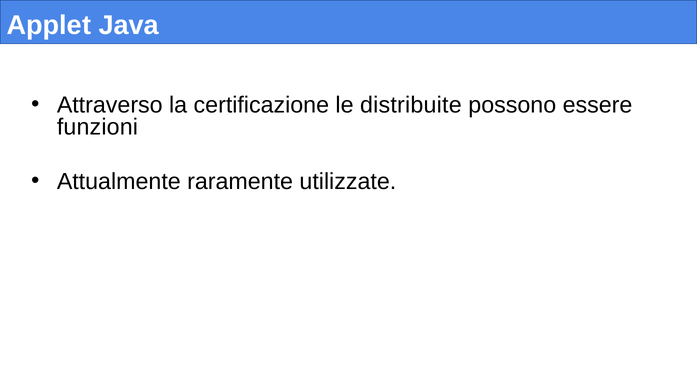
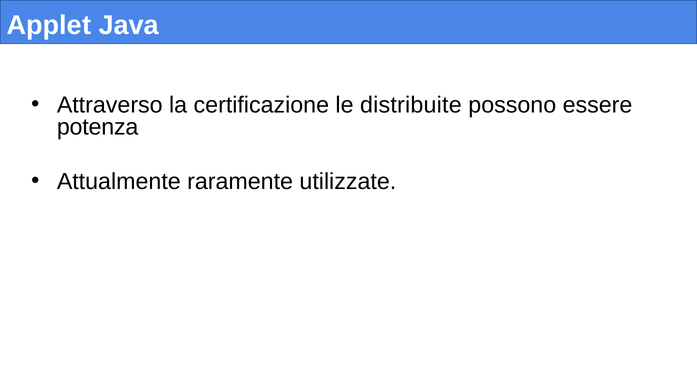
funzioni: funzioni -> potenza (98, 127)
